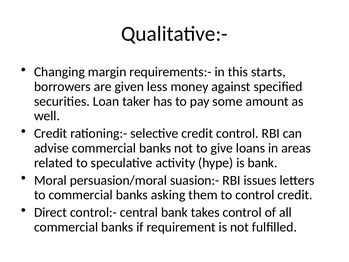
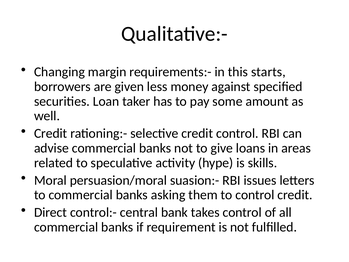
is bank: bank -> skills (262, 163)
